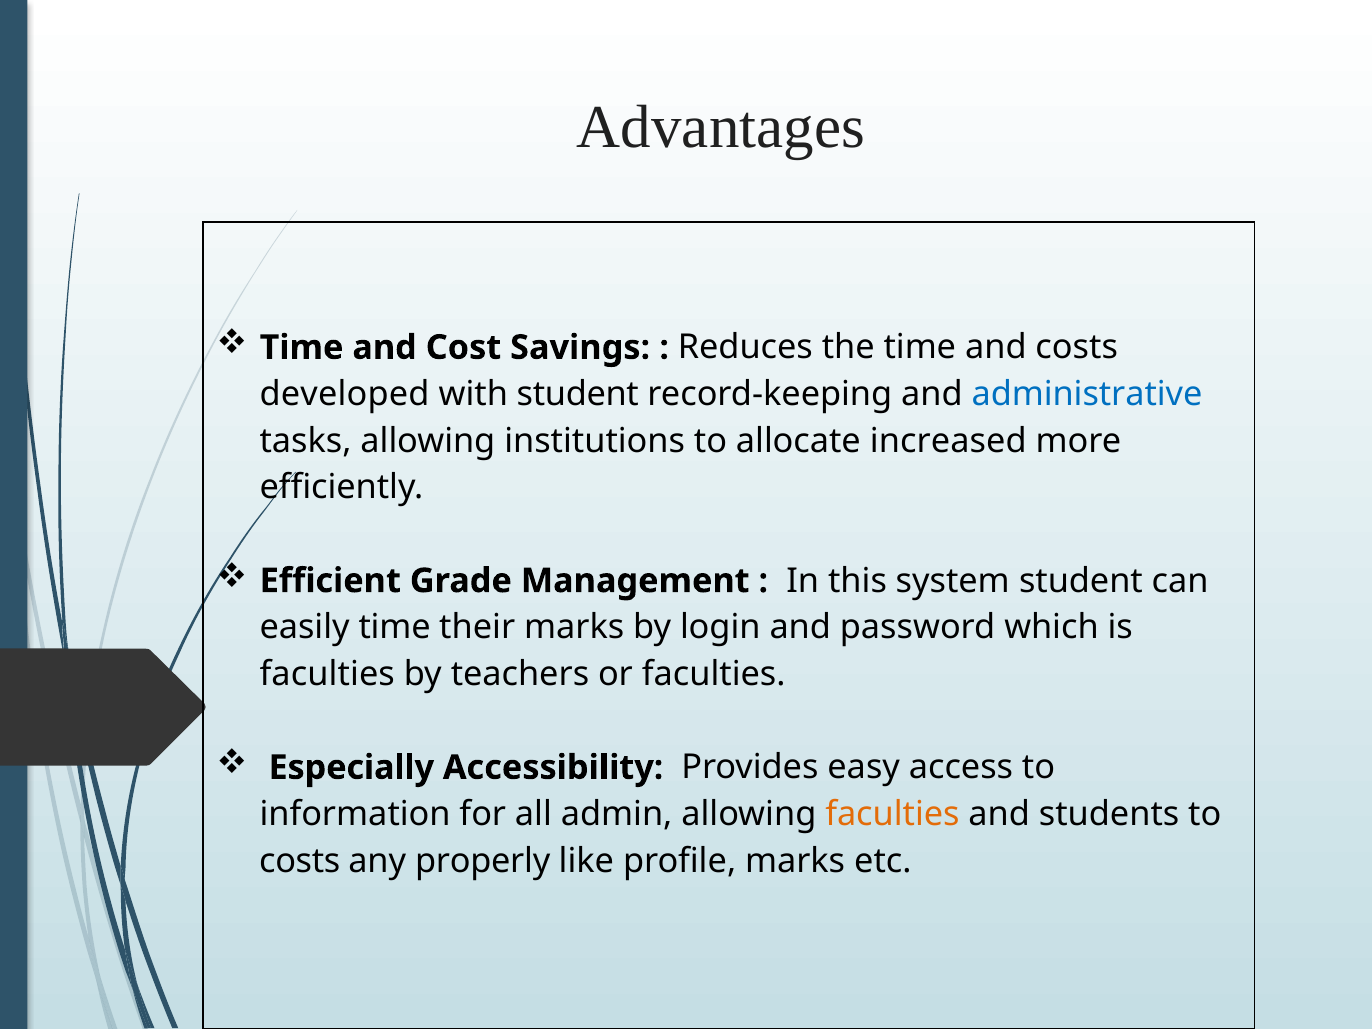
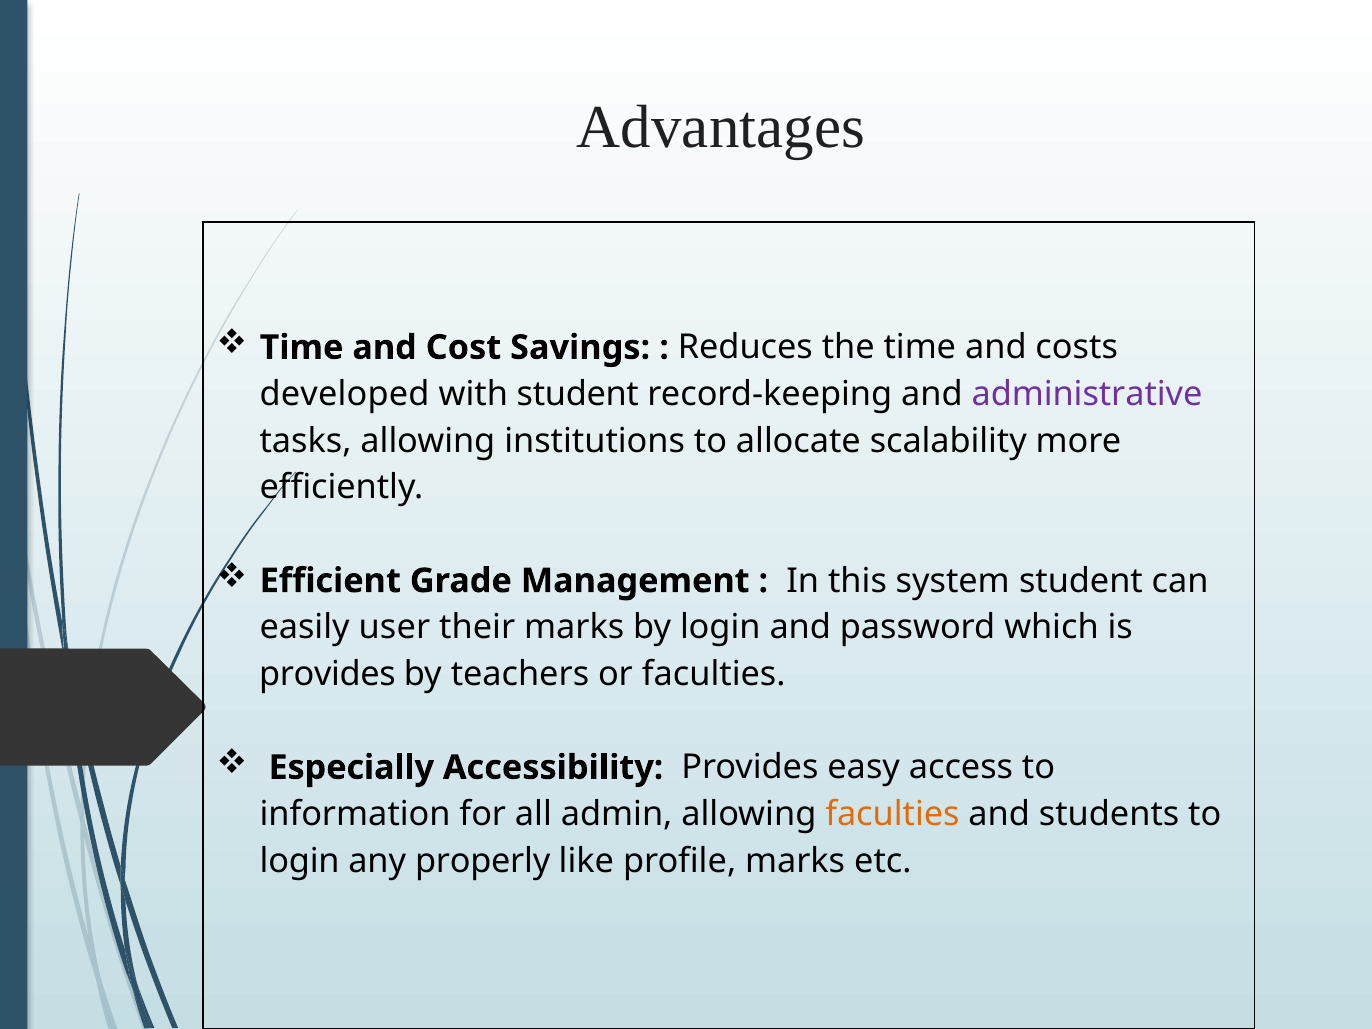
administrative colour: blue -> purple (1087, 394)
increased: increased -> scalability (948, 441)
easily time: time -> user (394, 628)
faculties: faculties -> provides (327, 674)
costs: costs -> login (300, 861)
